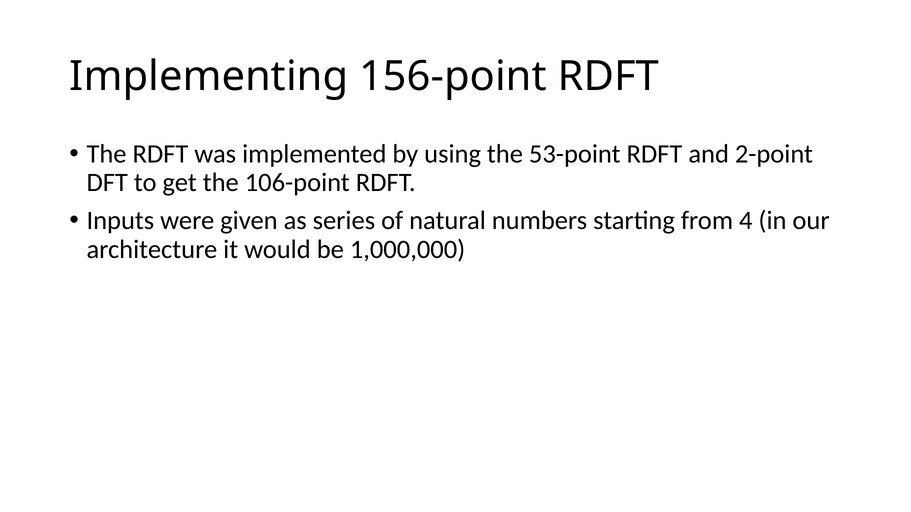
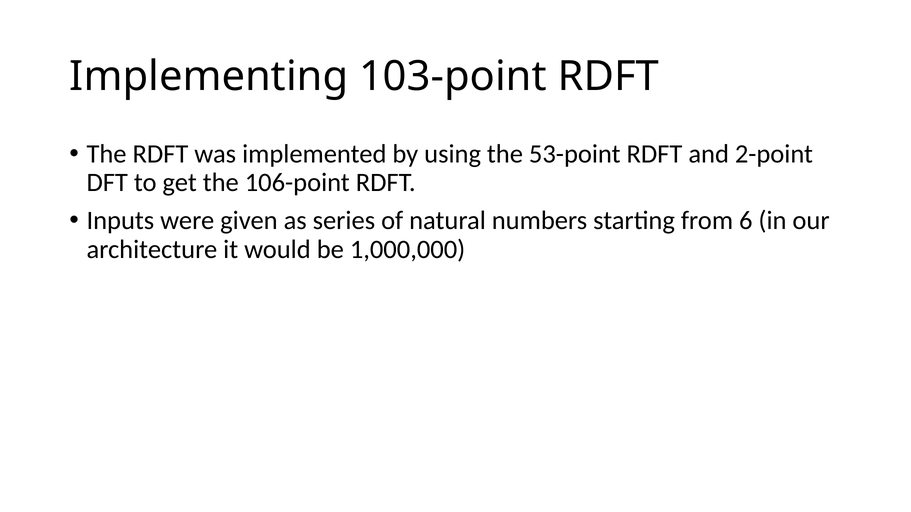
156-point: 156-point -> 103-point (453, 77)
4: 4 -> 6 (746, 221)
